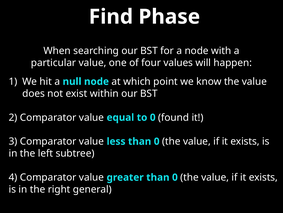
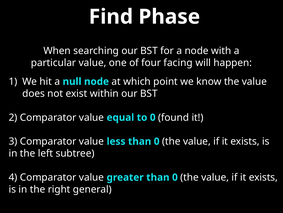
values: values -> facing (178, 62)
